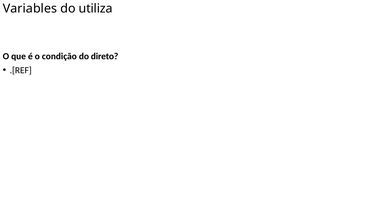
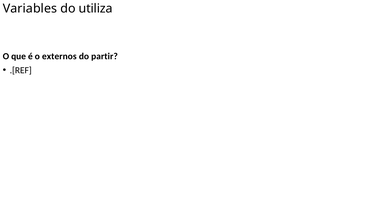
condição: condição -> externos (59, 56)
direto: direto -> partir (104, 56)
